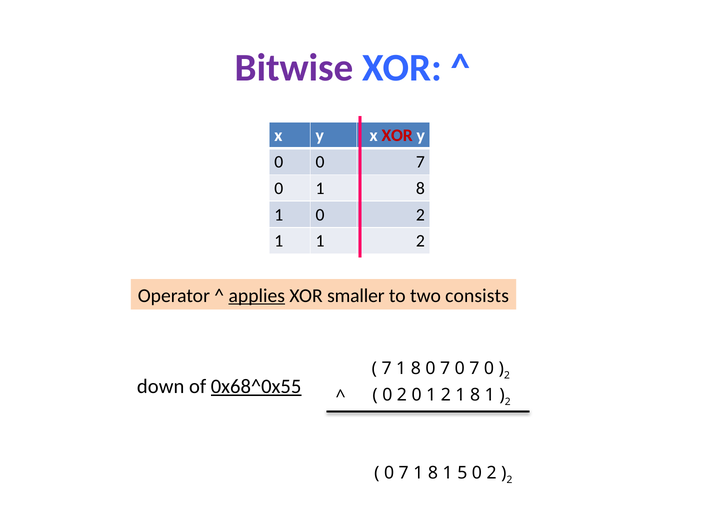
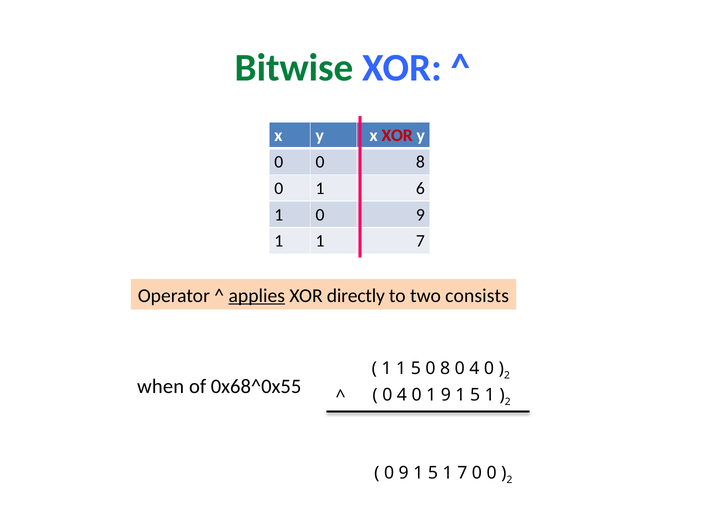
Bitwise colour: purple -> green (294, 68)
0 0 7: 7 -> 8 (420, 162)
0 1 8: 8 -> 6 (420, 189)
1 0 2: 2 -> 9 (420, 215)
1 1 2: 2 -> 7 (420, 241)
smaller: smaller -> directly (356, 296)
7: 7 -> 1 (387, 369)
8: 8 -> 5 (416, 369)
7: 7 -> 8 (445, 369)
7: 7 -> 4 (474, 369)
down: down -> when (161, 387)
0x68^0x55 underline: present -> none (256, 387)
2: 2 -> 4 (402, 396)
0 1 2: 2 -> 9 (446, 396)
8: 8 -> 5 (475, 396)
7: 7 -> 9 (404, 474)
8: 8 -> 5 (433, 474)
5: 5 -> 7 (462, 474)
2: 2 -> 0 (492, 474)
